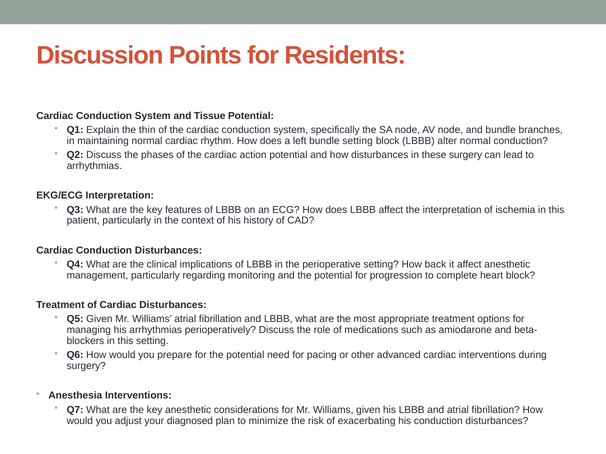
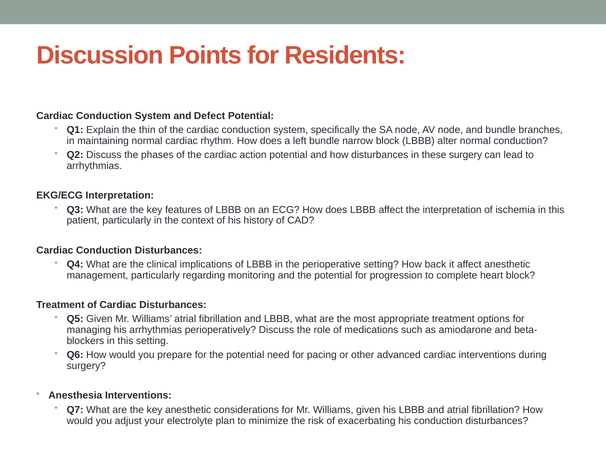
Tissue: Tissue -> Defect (210, 116)
bundle setting: setting -> narrow (358, 141)
diagnosed: diagnosed -> electrolyte (190, 421)
